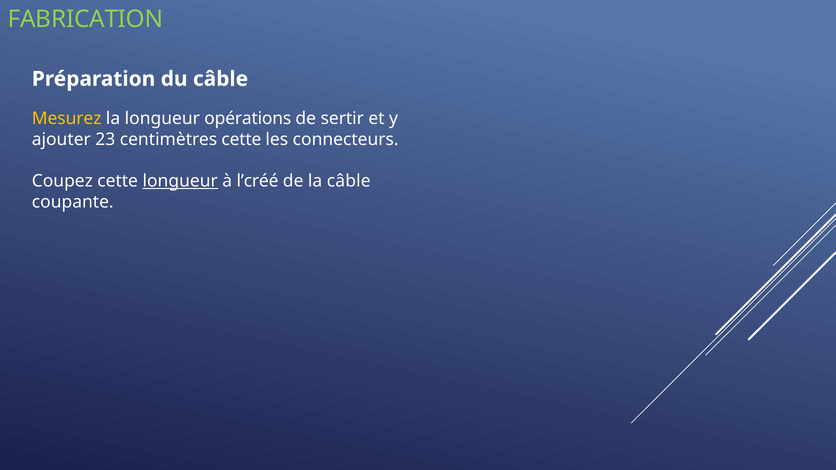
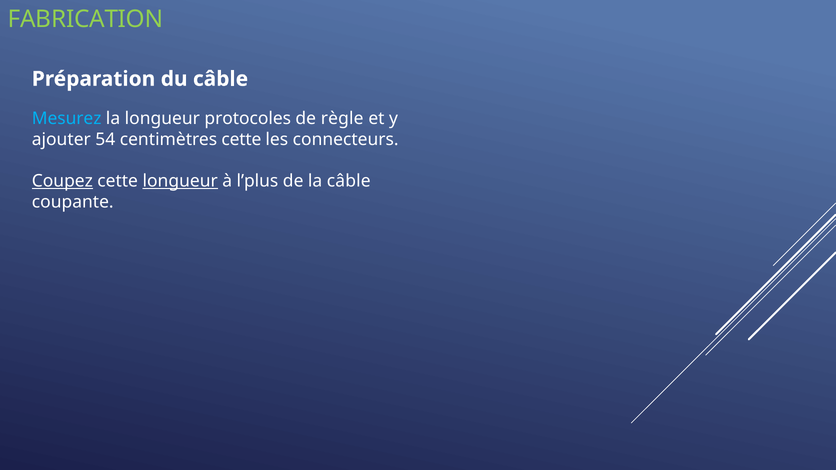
Mesurez colour: yellow -> light blue (67, 119)
opérations: opérations -> protocoles (248, 119)
sertir: sertir -> règle (342, 119)
23: 23 -> 54 (105, 139)
Coupez underline: none -> present (62, 181)
l’créé: l’créé -> l’plus (257, 181)
